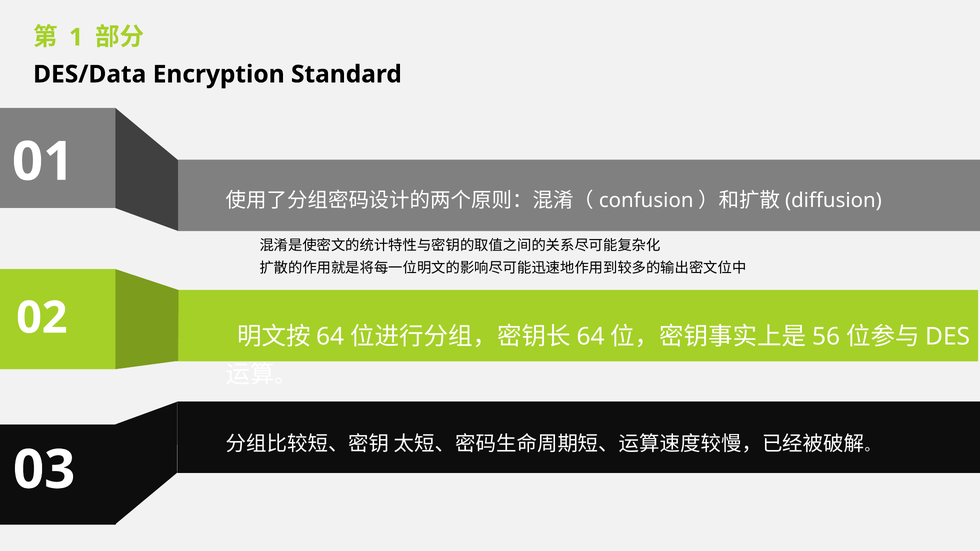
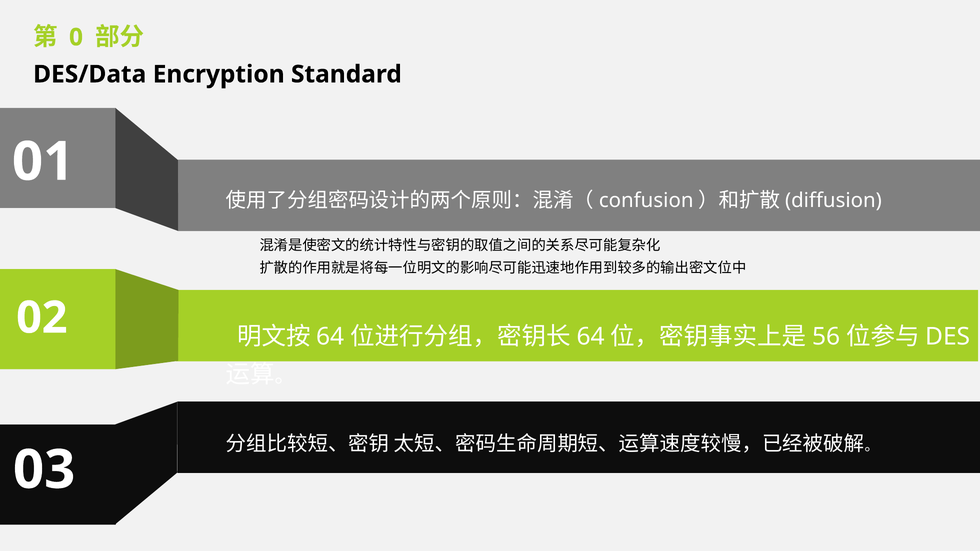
1: 1 -> 0 (76, 37)
